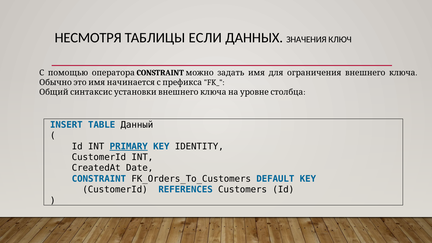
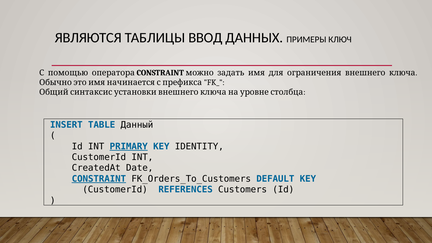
НЕСМОТРЯ: НЕСМОТРЯ -> ЯВЛЯЮТСЯ (88, 38)
ЕСЛИ: ЕСЛИ -> ВВОД (205, 38)
ЗНАЧЕНИЯ: ЗНАЧЕНИЯ -> ПРИМЕРЫ (306, 40)
CONSTRAINT underline: none -> present (99, 179)
